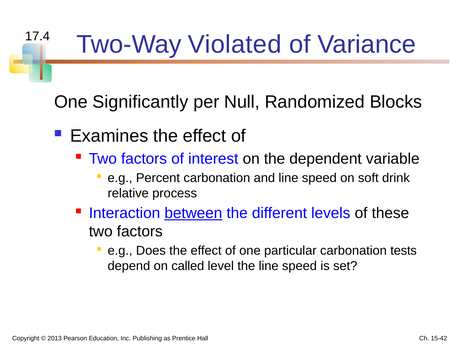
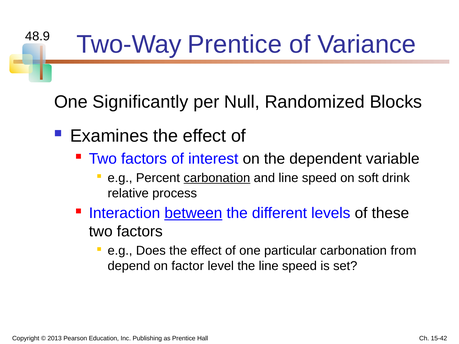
17.4: 17.4 -> 48.9 (37, 36)
Two-Way Violated: Violated -> Prentice (235, 45)
carbonation underline: none -> present (217, 178)
tests: tests -> from (403, 251)
called: called -> factor (188, 266)
